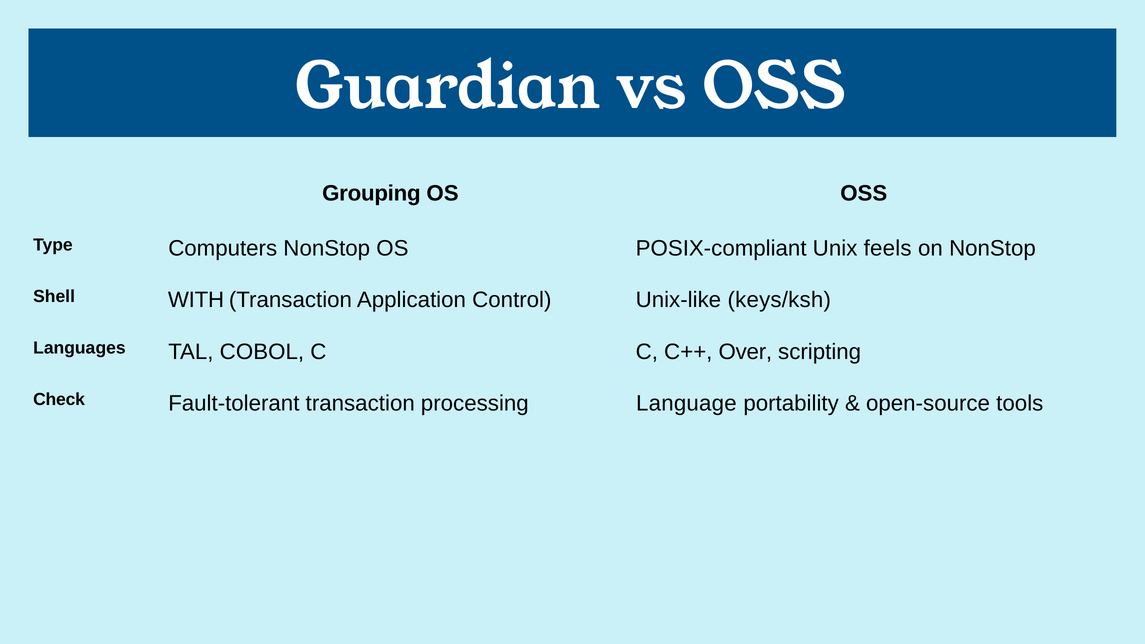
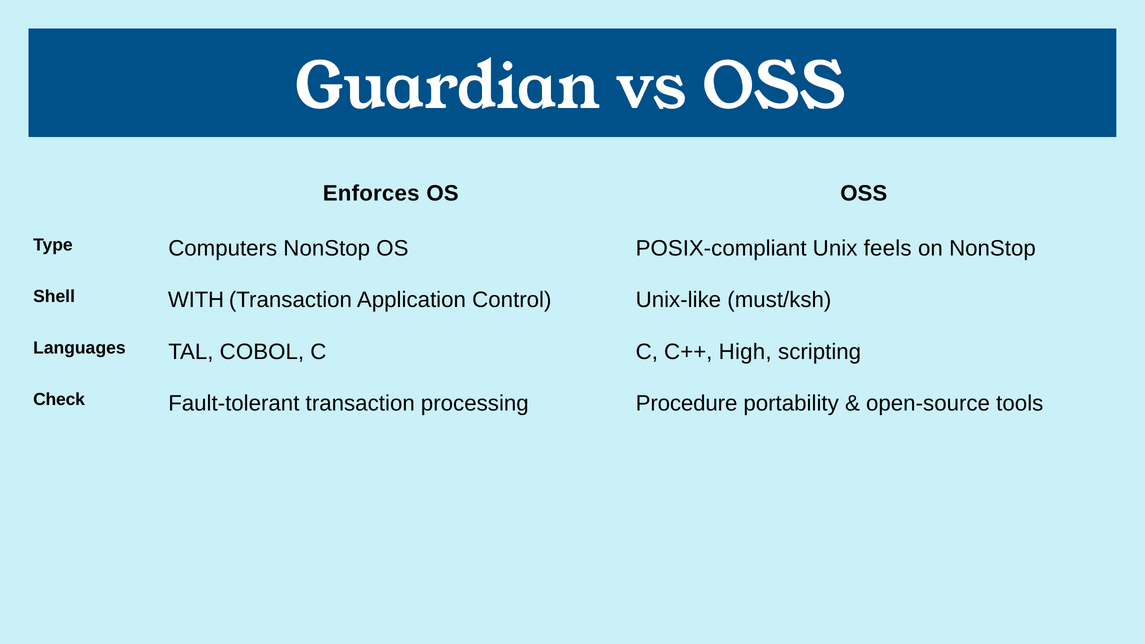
Grouping: Grouping -> Enforces (371, 194)
keys/ksh: keys/ksh -> must/ksh (779, 300)
Over: Over -> High (745, 352)
Language: Language -> Procedure (687, 403)
